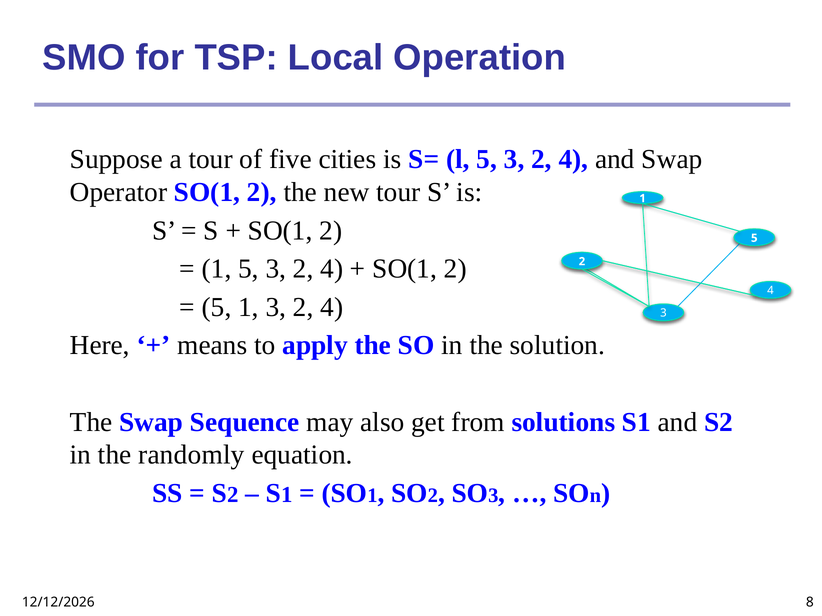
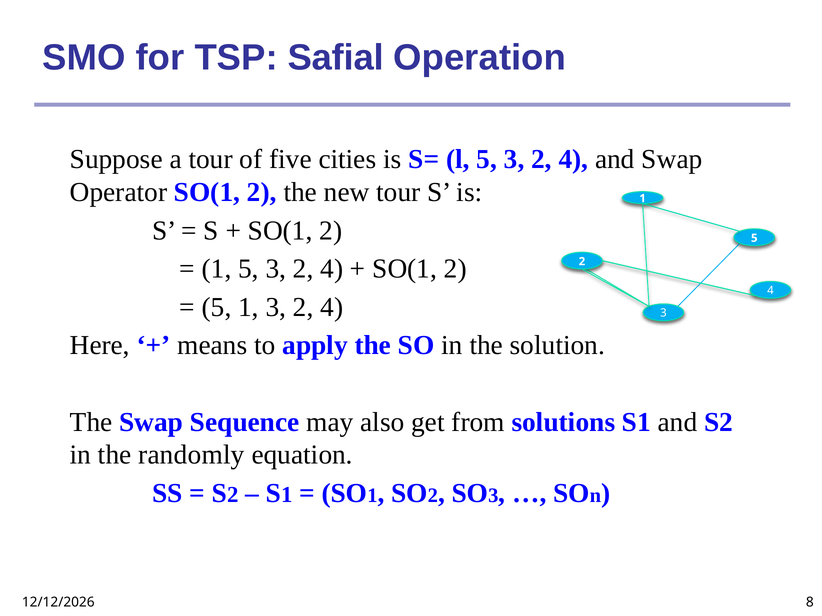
Local: Local -> Safial (336, 58)
